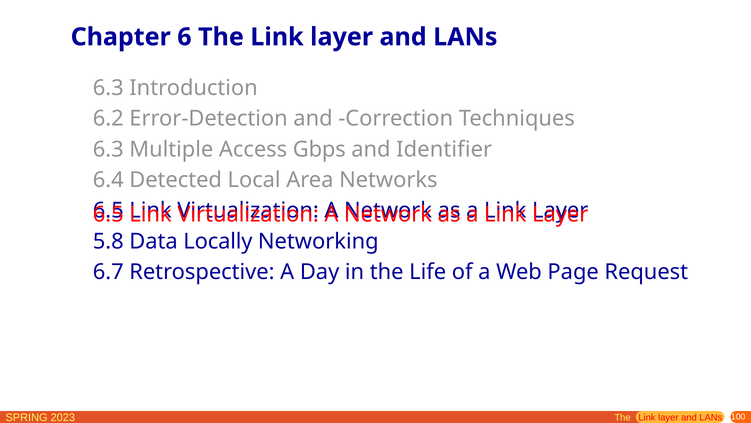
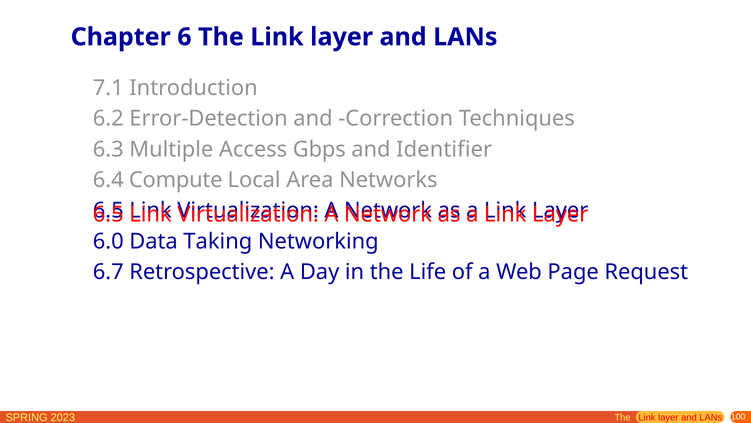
6.3: 6.3 -> 7.1 (108, 88)
Detected: Detected -> Compute (176, 180)
5.8: 5.8 -> 6.0 (108, 241)
Locally: Locally -> Taking (218, 241)
